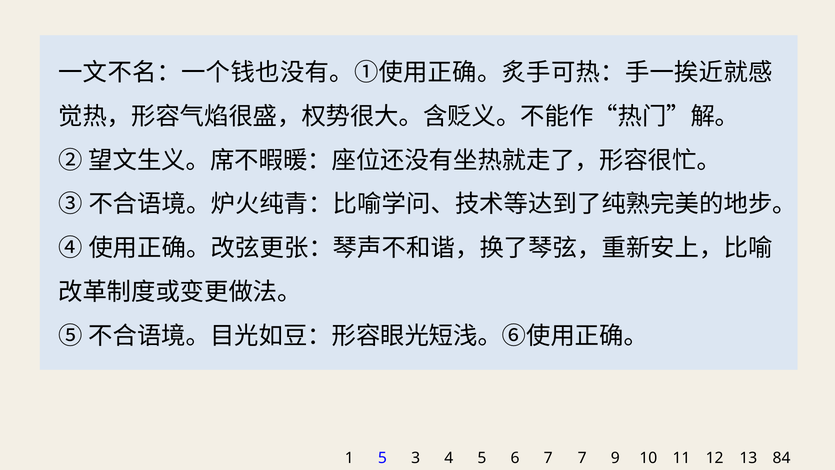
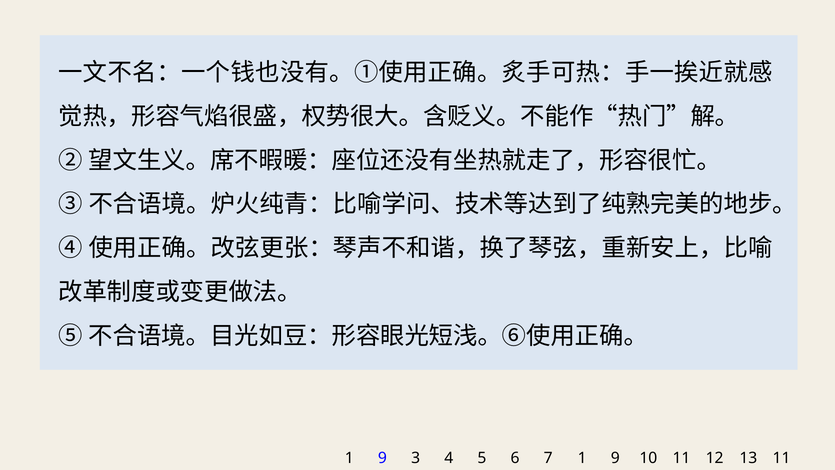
1 5: 5 -> 9 (382, 458)
5 7: 7 -> 1 (582, 458)
13 84: 84 -> 11 (782, 458)
